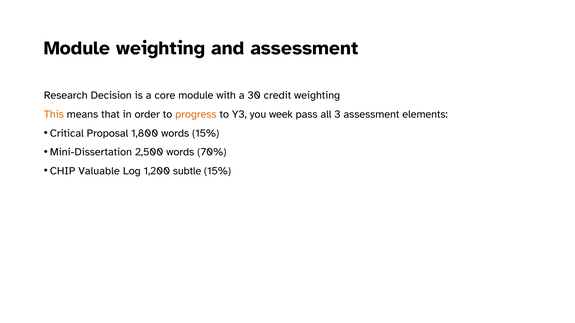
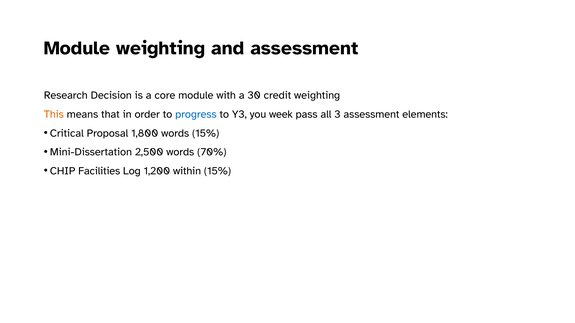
progress colour: orange -> blue (196, 114)
Valuable: Valuable -> Facilities (99, 171)
subtle: subtle -> within (187, 171)
